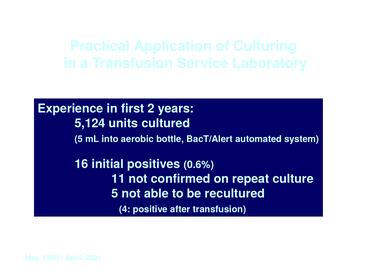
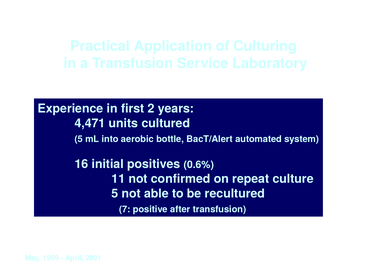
5,124: 5,124 -> 4,471 (90, 123)
4: 4 -> 7 (125, 209)
